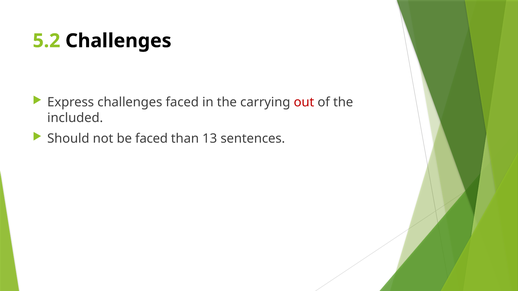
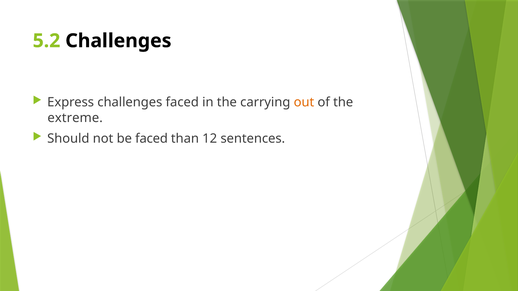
out colour: red -> orange (304, 102)
included: included -> extreme (75, 118)
13: 13 -> 12 (210, 139)
